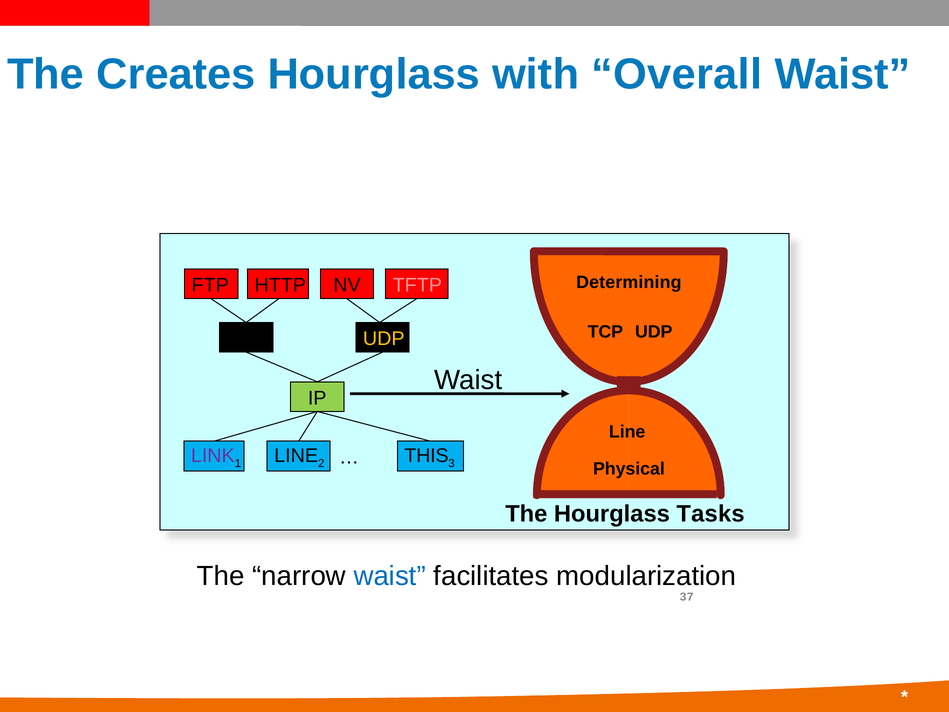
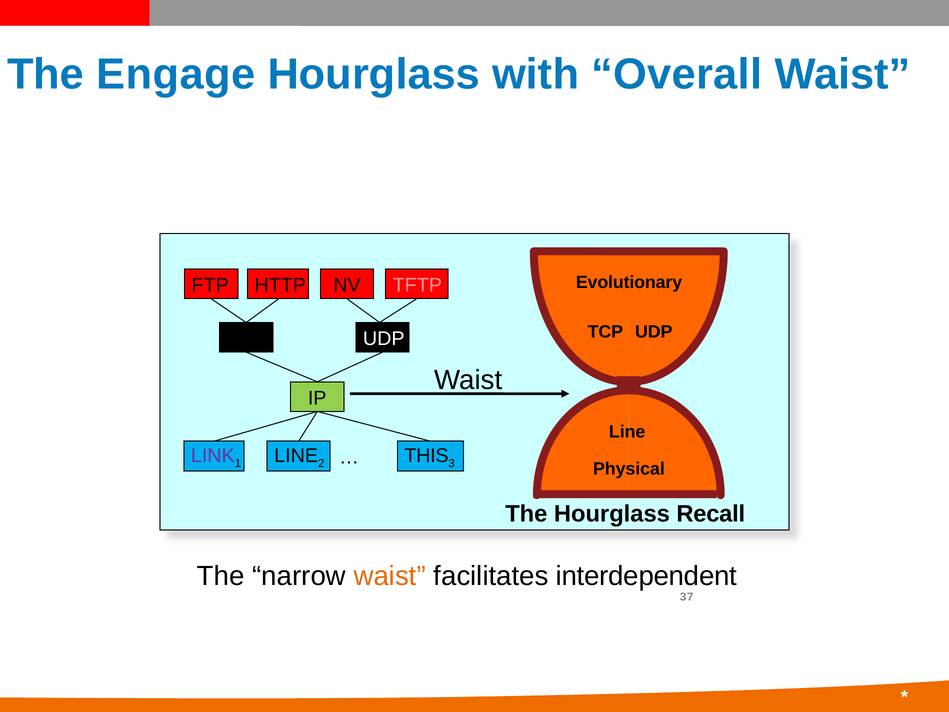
Creates: Creates -> Engage (176, 74)
Determining: Determining -> Evolutionary (629, 282)
UDP colour: yellow -> white (384, 339)
Tasks: Tasks -> Recall (711, 514)
waist colour: blue -> orange (390, 576)
modularization: modularization -> interdependent (646, 576)
